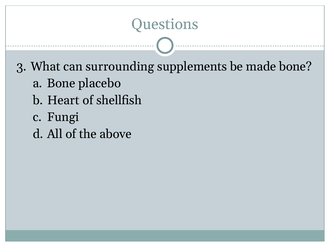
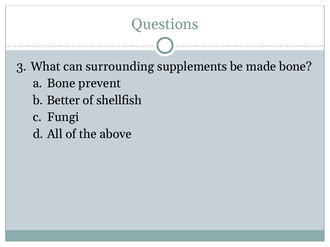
placebo: placebo -> prevent (100, 84)
Heart: Heart -> Better (64, 100)
